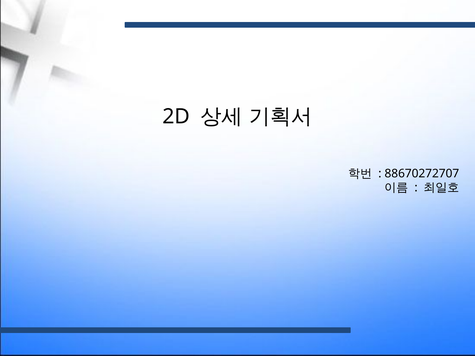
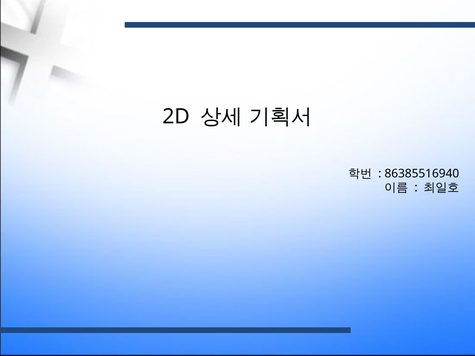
88670272707: 88670272707 -> 86385516940 (422, 174)
